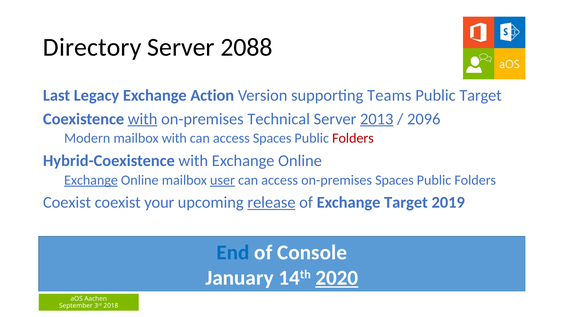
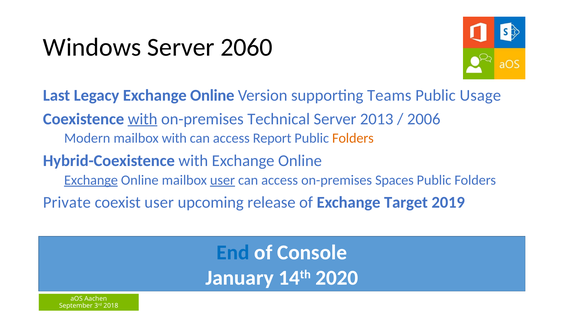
Directory: Directory -> Windows (92, 47)
2088: 2088 -> 2060 (247, 47)
Legacy Exchange Action: Action -> Online (212, 95)
Public Target: Target -> Usage (480, 95)
2013 underline: present -> none (377, 119)
2096: 2096 -> 2006 (424, 119)
access Spaces: Spaces -> Report (272, 138)
Folders colour: red -> orange (353, 138)
Coexist: Coexist -> Private (67, 203)
coexist your: your -> user (159, 203)
release underline: present -> none (271, 203)
2020 underline: present -> none (337, 278)
